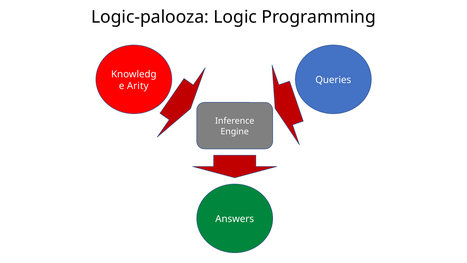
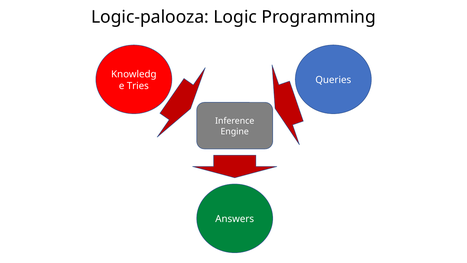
Arity: Arity -> Tries (138, 86)
